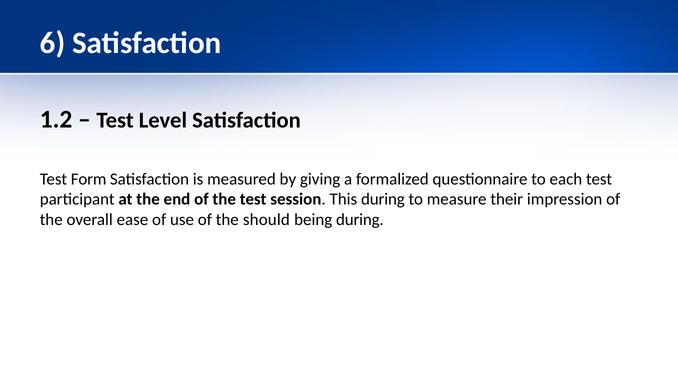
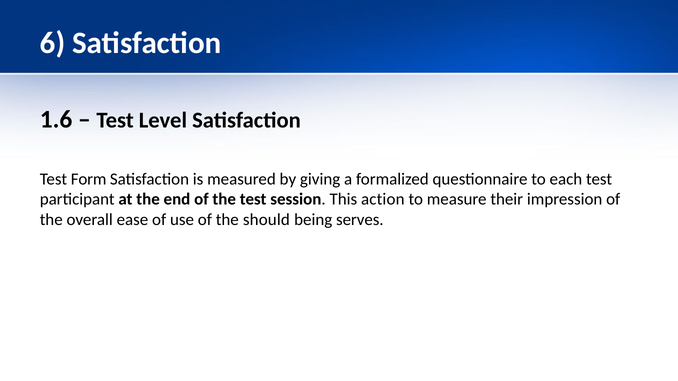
1.2: 1.2 -> 1.6 (56, 119)
This during: during -> action (383, 200)
being during: during -> serves (360, 220)
